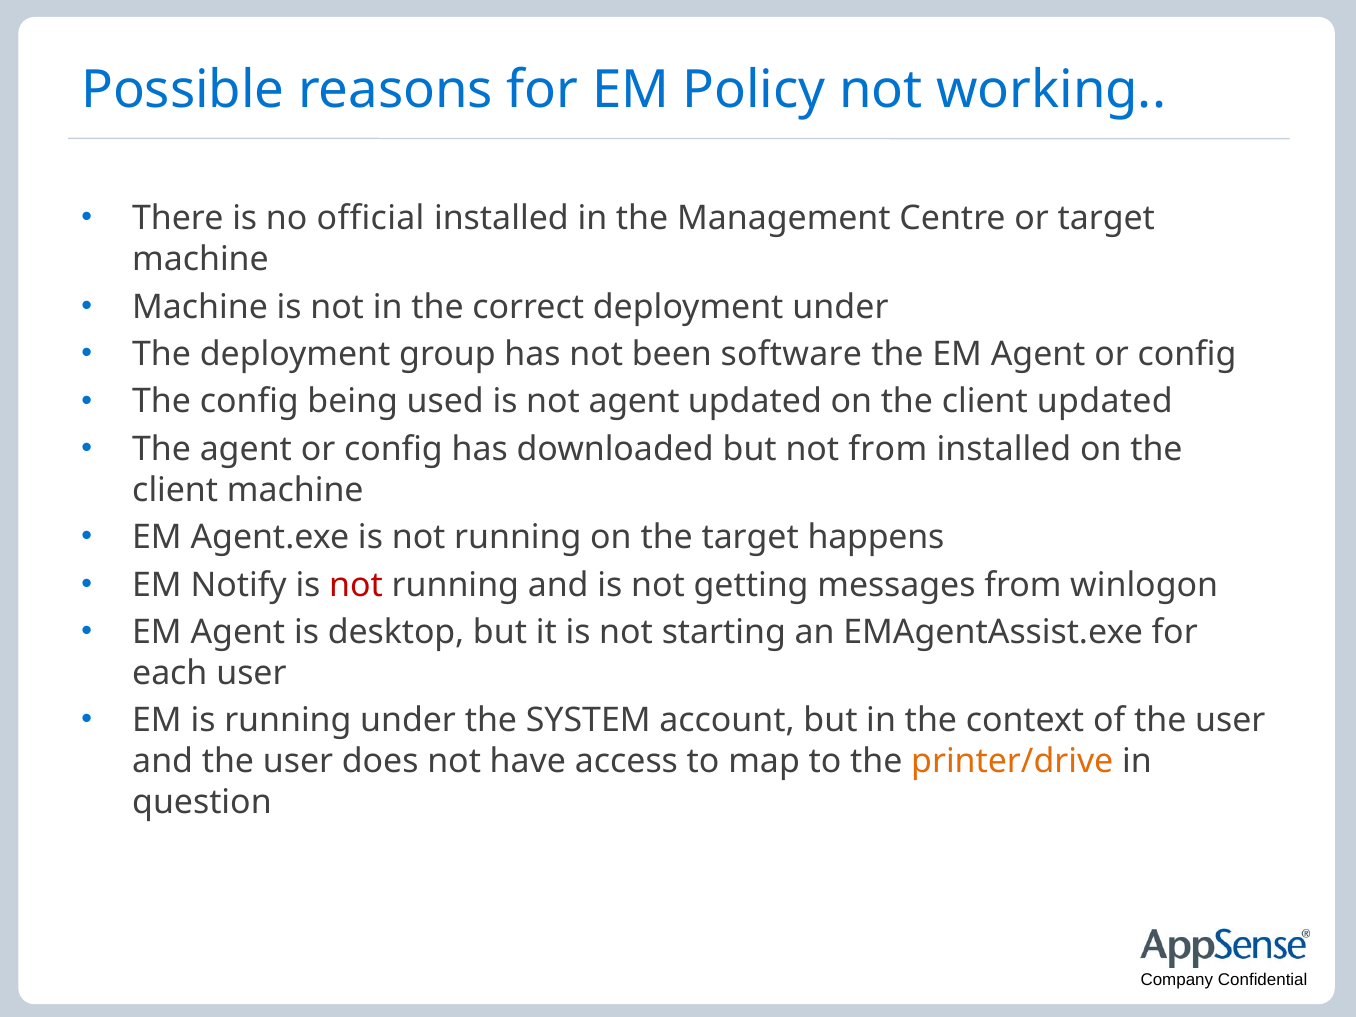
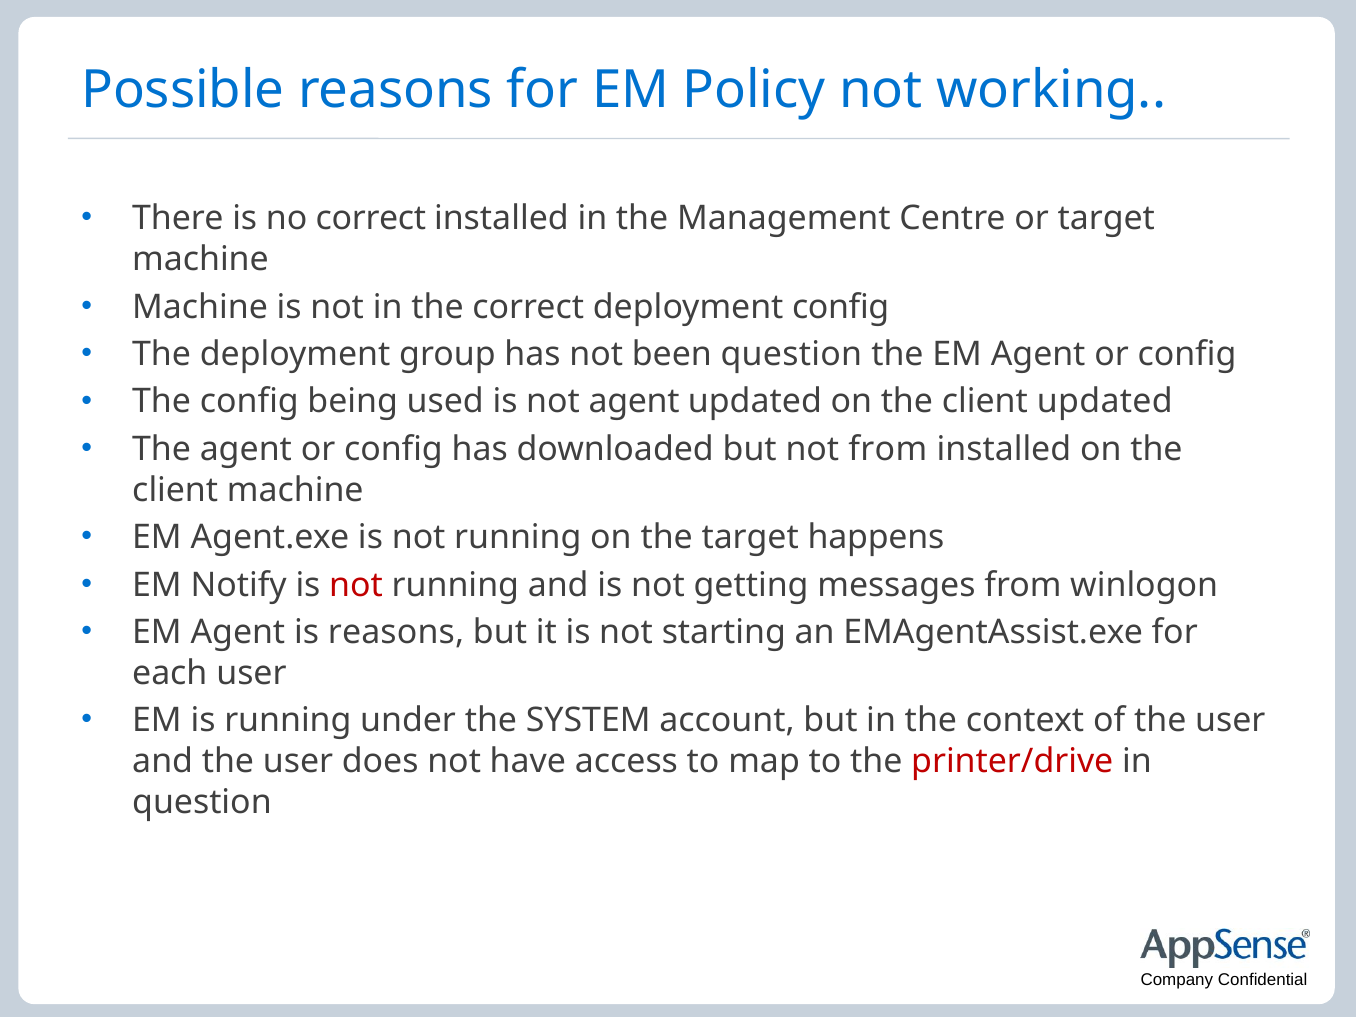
no official: official -> correct (371, 219)
deployment under: under -> config (841, 307)
been software: software -> question (791, 354)
is desktop: desktop -> reasons (396, 632)
printer/drive colour: orange -> red (1012, 761)
